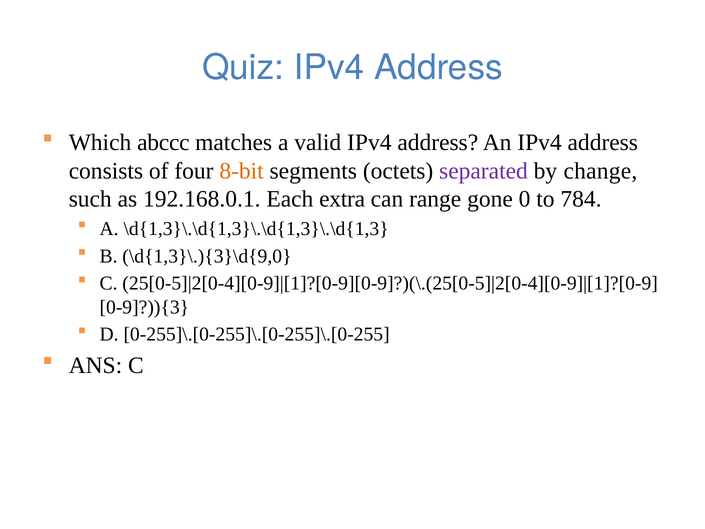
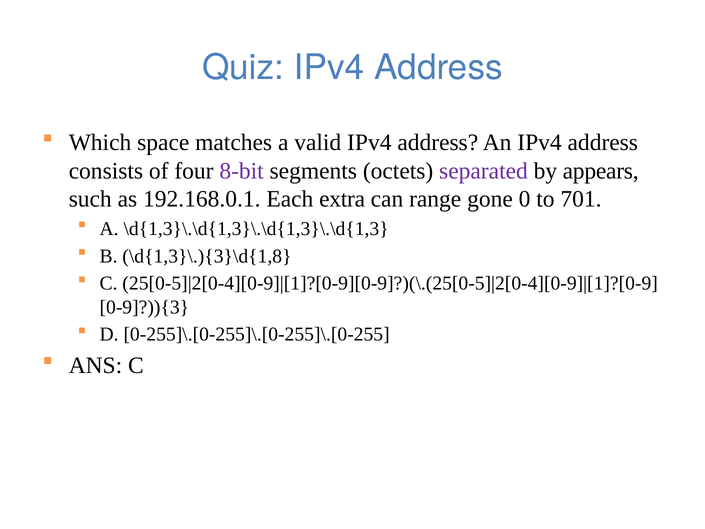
abccc: abccc -> space (163, 143)
8-bit colour: orange -> purple (242, 171)
change: change -> appears (601, 171)
784: 784 -> 701 (581, 199)
\d{1,3}\.){3}\d{9,0: \d{1,3}\.){3}\d{9,0 -> \d{1,3}\.){3}\d{1,8 (207, 256)
